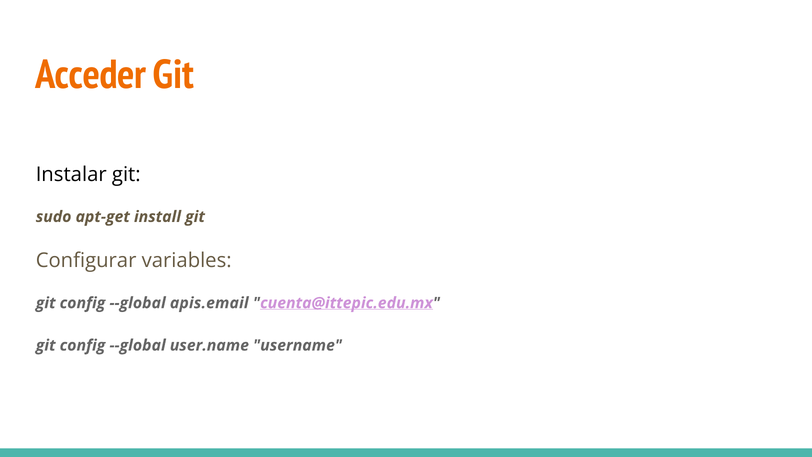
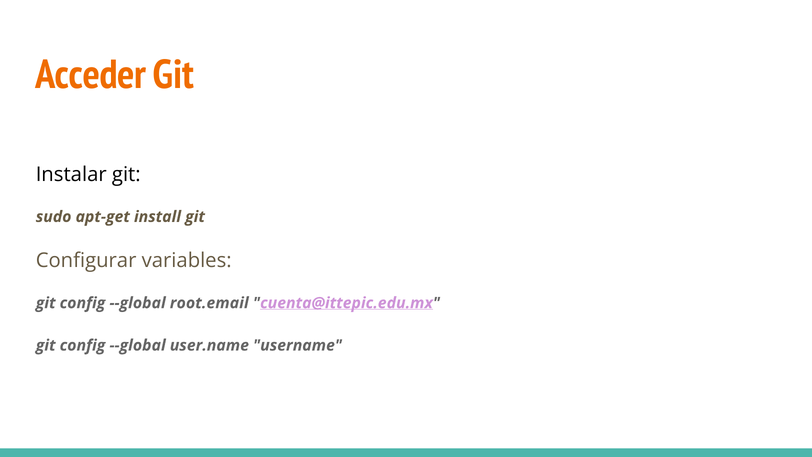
apis.email: apis.email -> root.email (209, 303)
